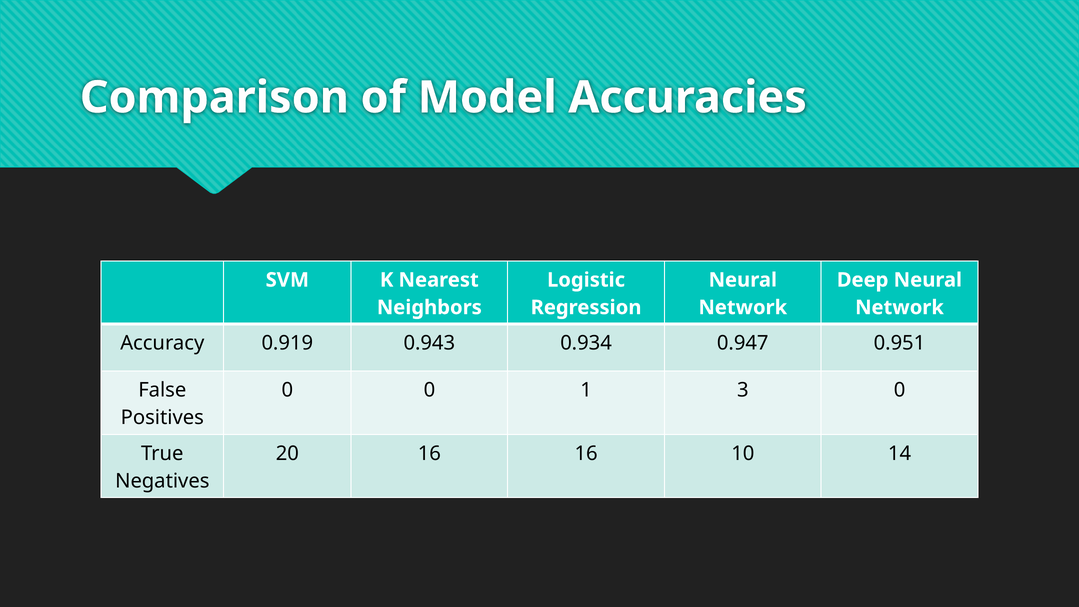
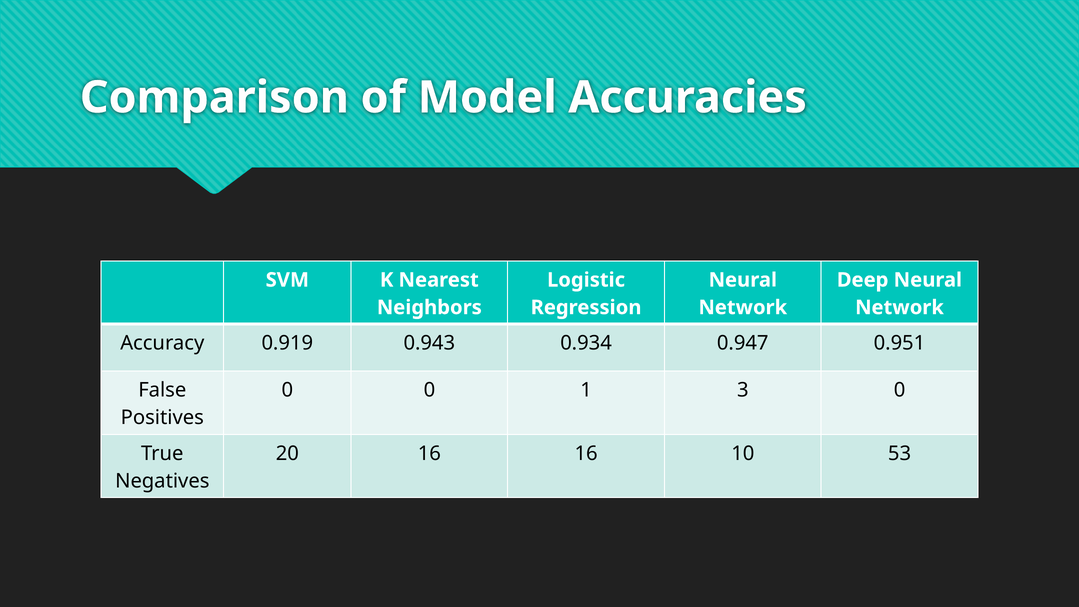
14: 14 -> 53 (900, 453)
